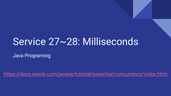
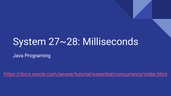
Service: Service -> System (29, 42)
